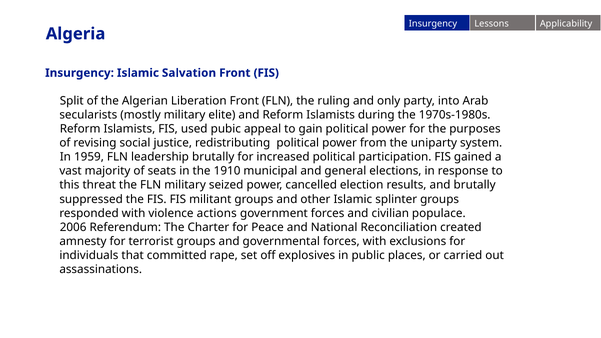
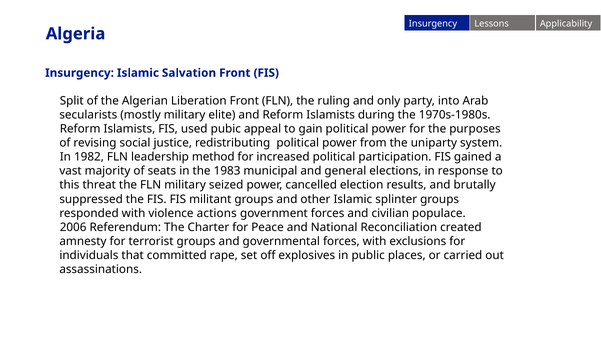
1959: 1959 -> 1982 (89, 157)
leadership brutally: brutally -> method (213, 157)
1910: 1910 -> 1983 (227, 171)
